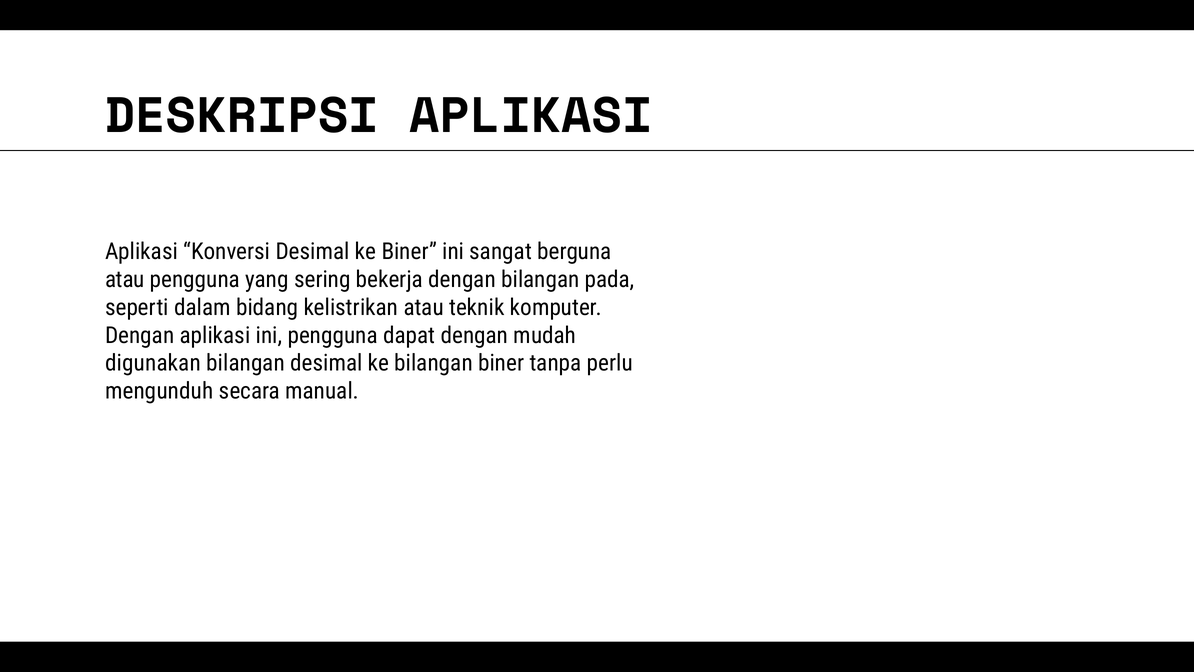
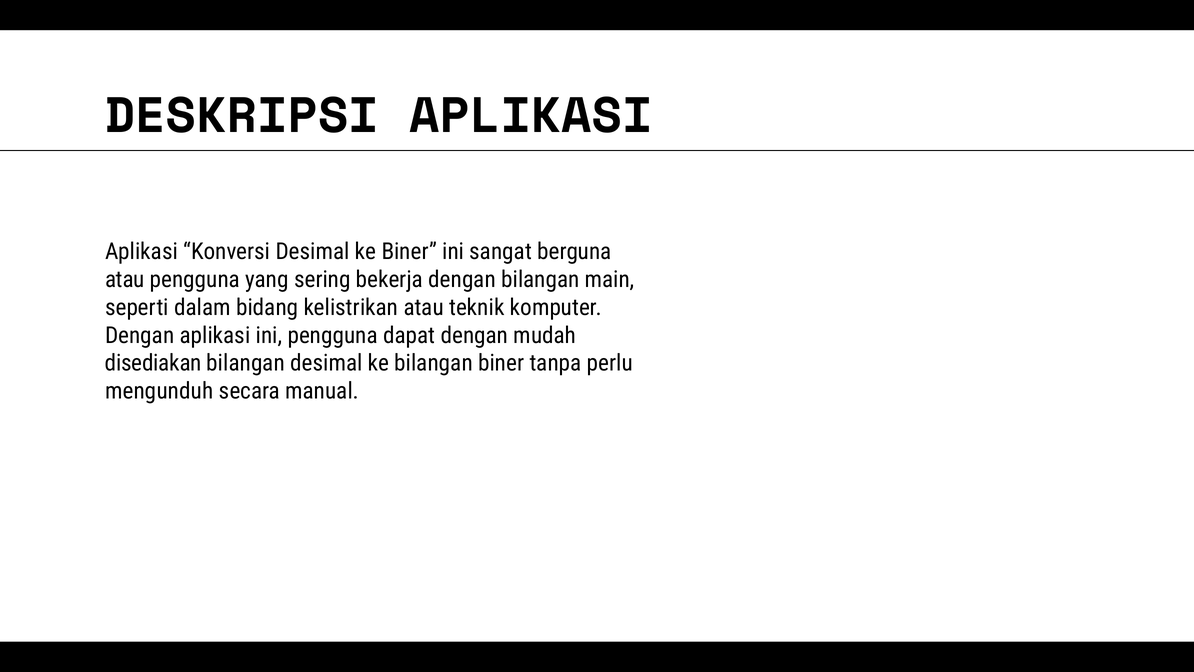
pada: pada -> main (610, 279)
digunakan: digunakan -> disediakan (153, 363)
